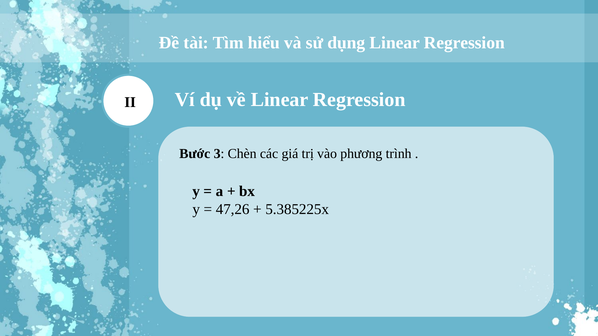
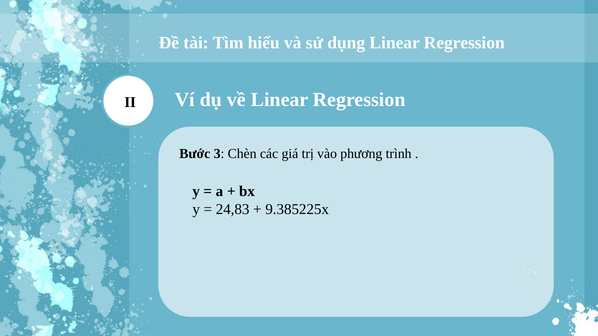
47,26: 47,26 -> 24,83 (233, 209)
5.385225x: 5.385225x -> 9.385225x (297, 209)
